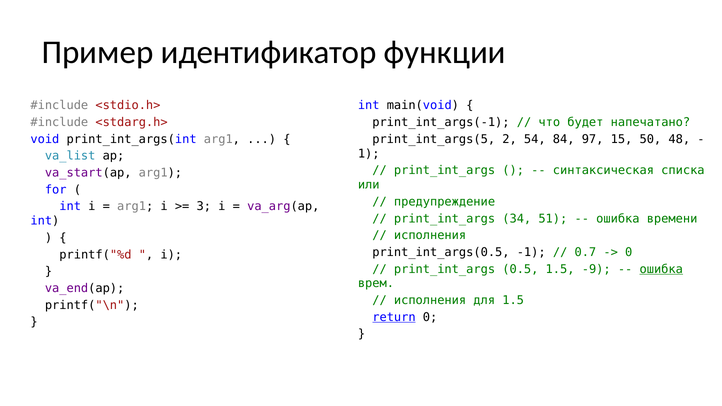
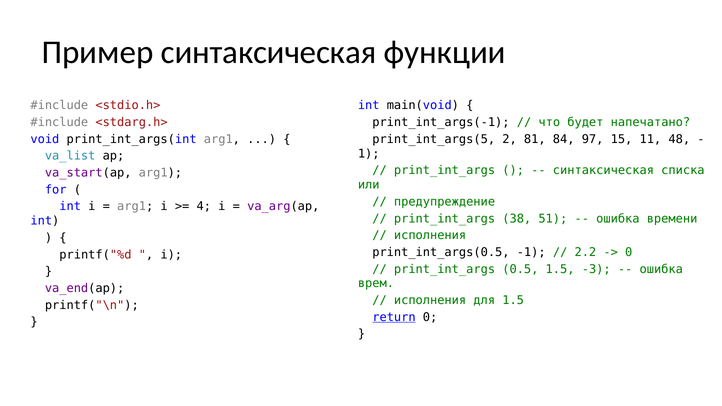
Пример идентификатор: идентификатор -> синтаксическая (269, 52)
54: 54 -> 81 (535, 139)
50: 50 -> 11 (650, 139)
3: 3 -> 4 (204, 207)
34: 34 -> 38 (517, 219)
0.7: 0.7 -> 2.2 (585, 252)
-9: -9 -> -3 (596, 269)
ошибка underline: present -> none (661, 269)
